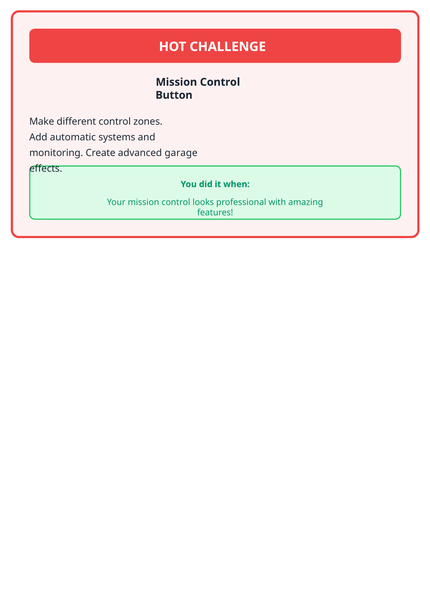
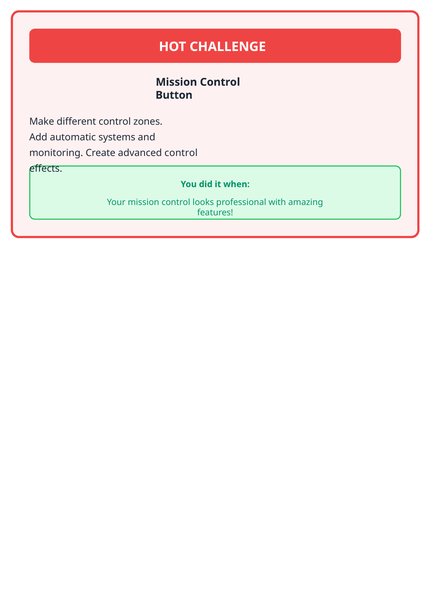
advanced garage: garage -> control (181, 153)
